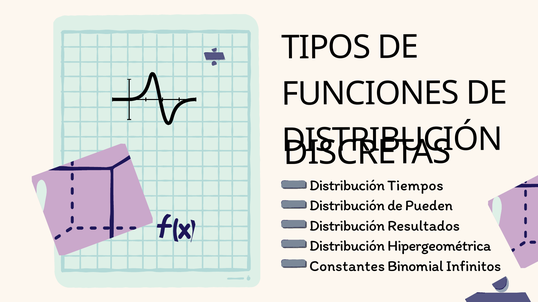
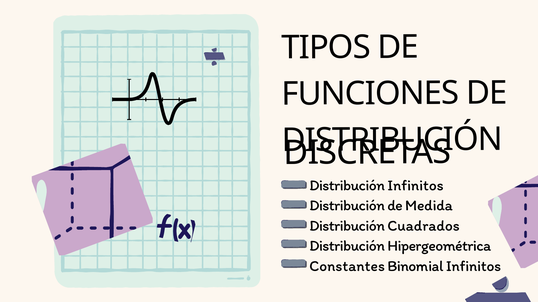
Distribución Tiempos: Tiempos -> Infinitos (415, 186)
Pueden: Pueden -> Medida (429, 206)
Resultados: Resultados -> Cuadrados (424, 226)
